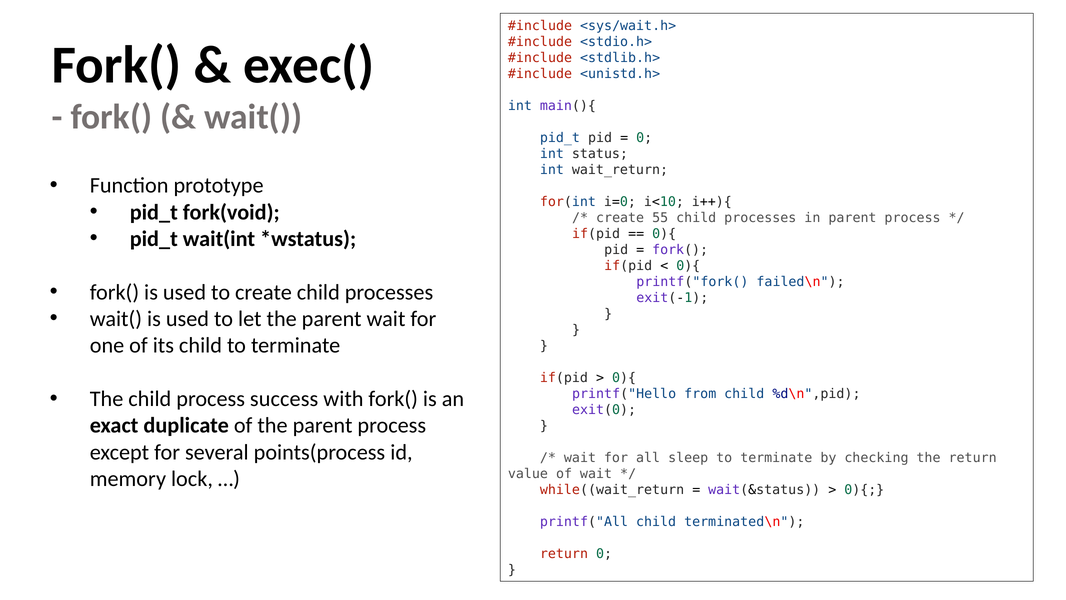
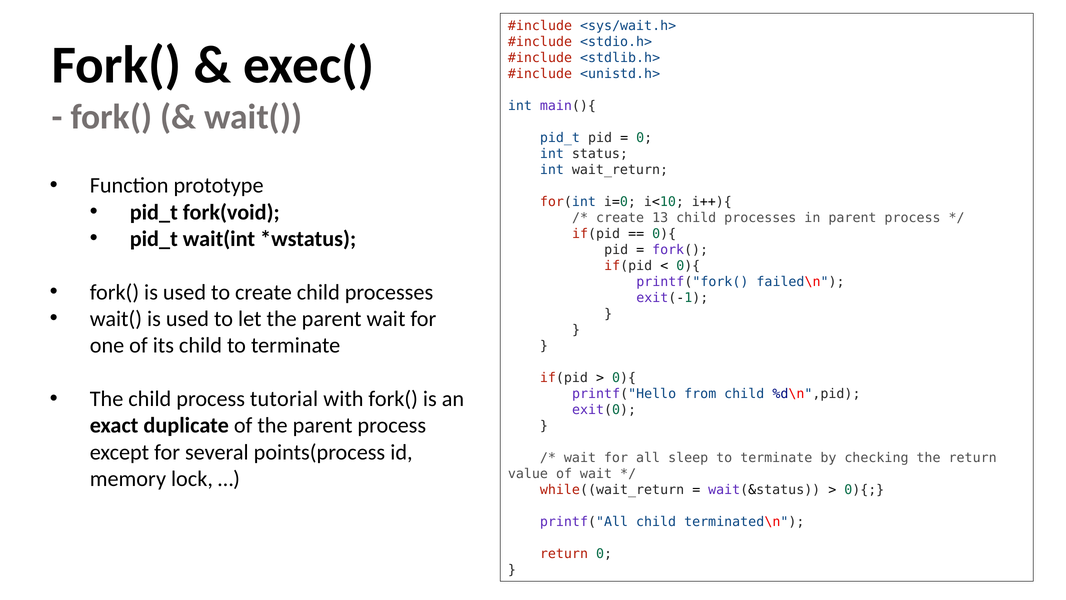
55: 55 -> 13 (660, 218)
success: success -> tutorial (284, 399)
